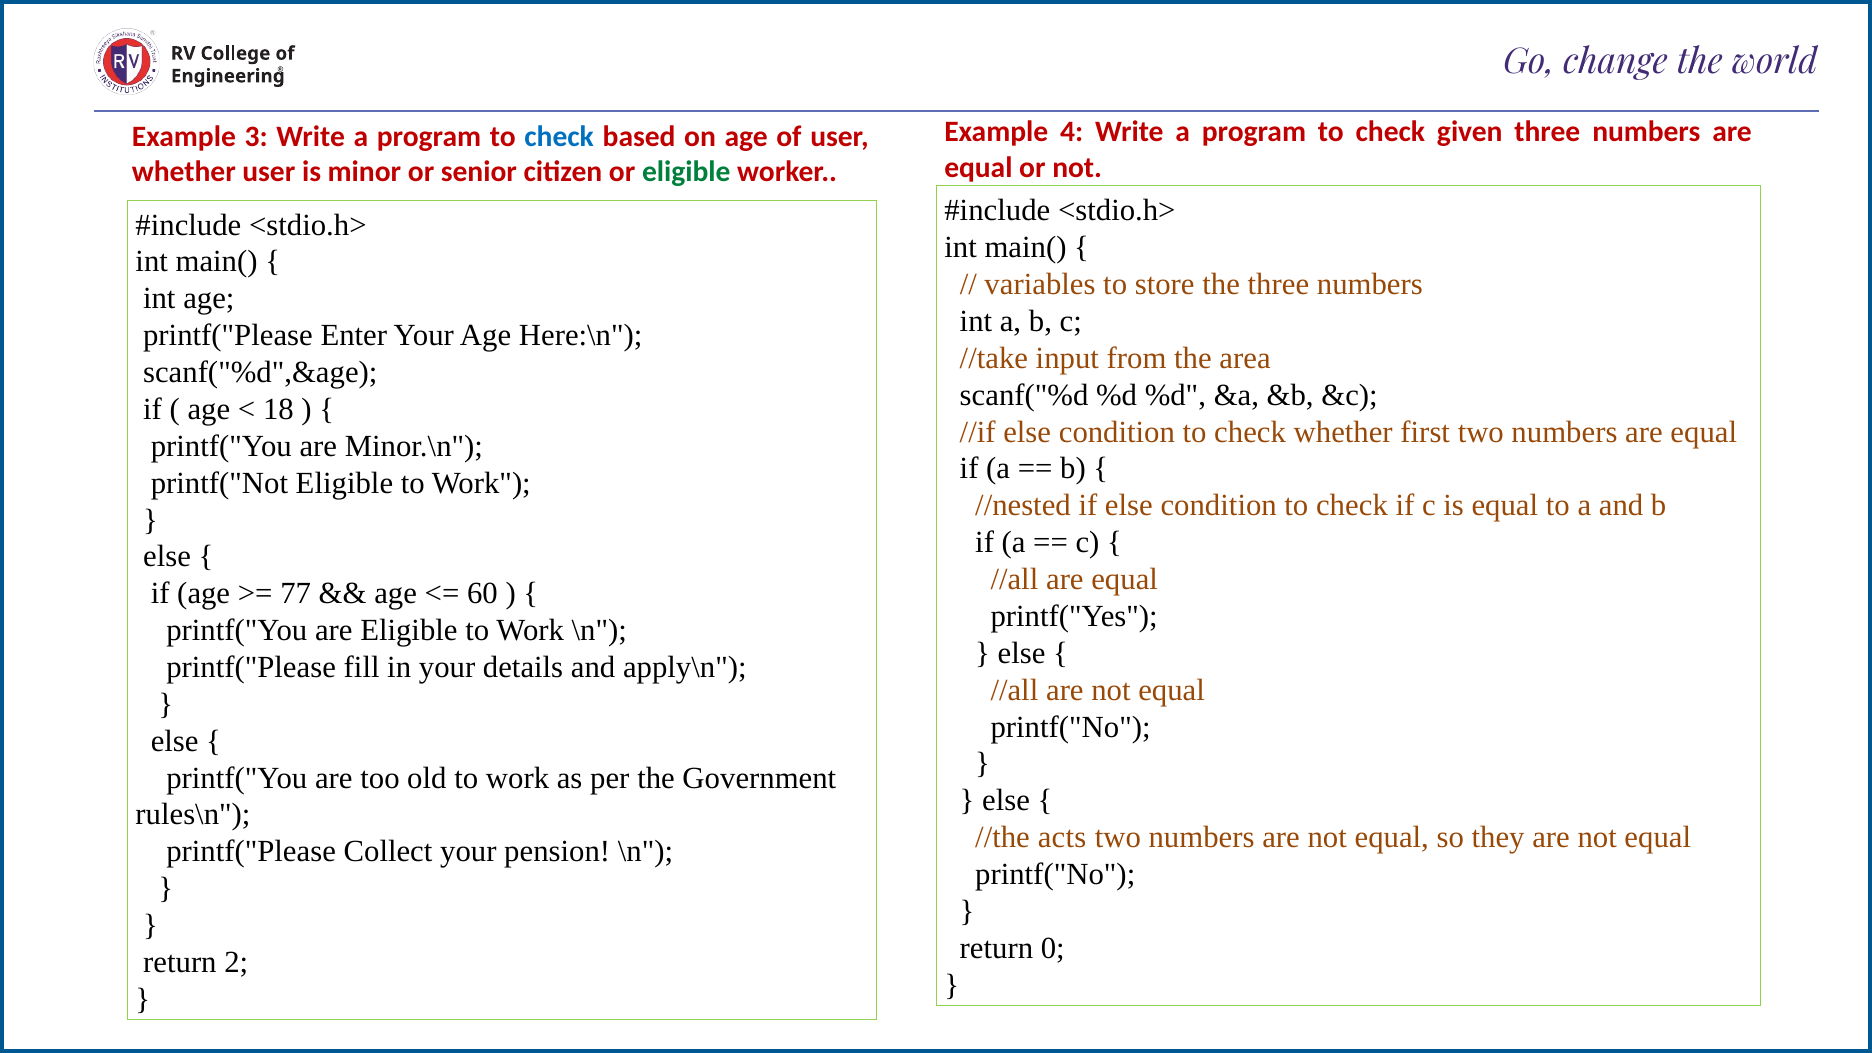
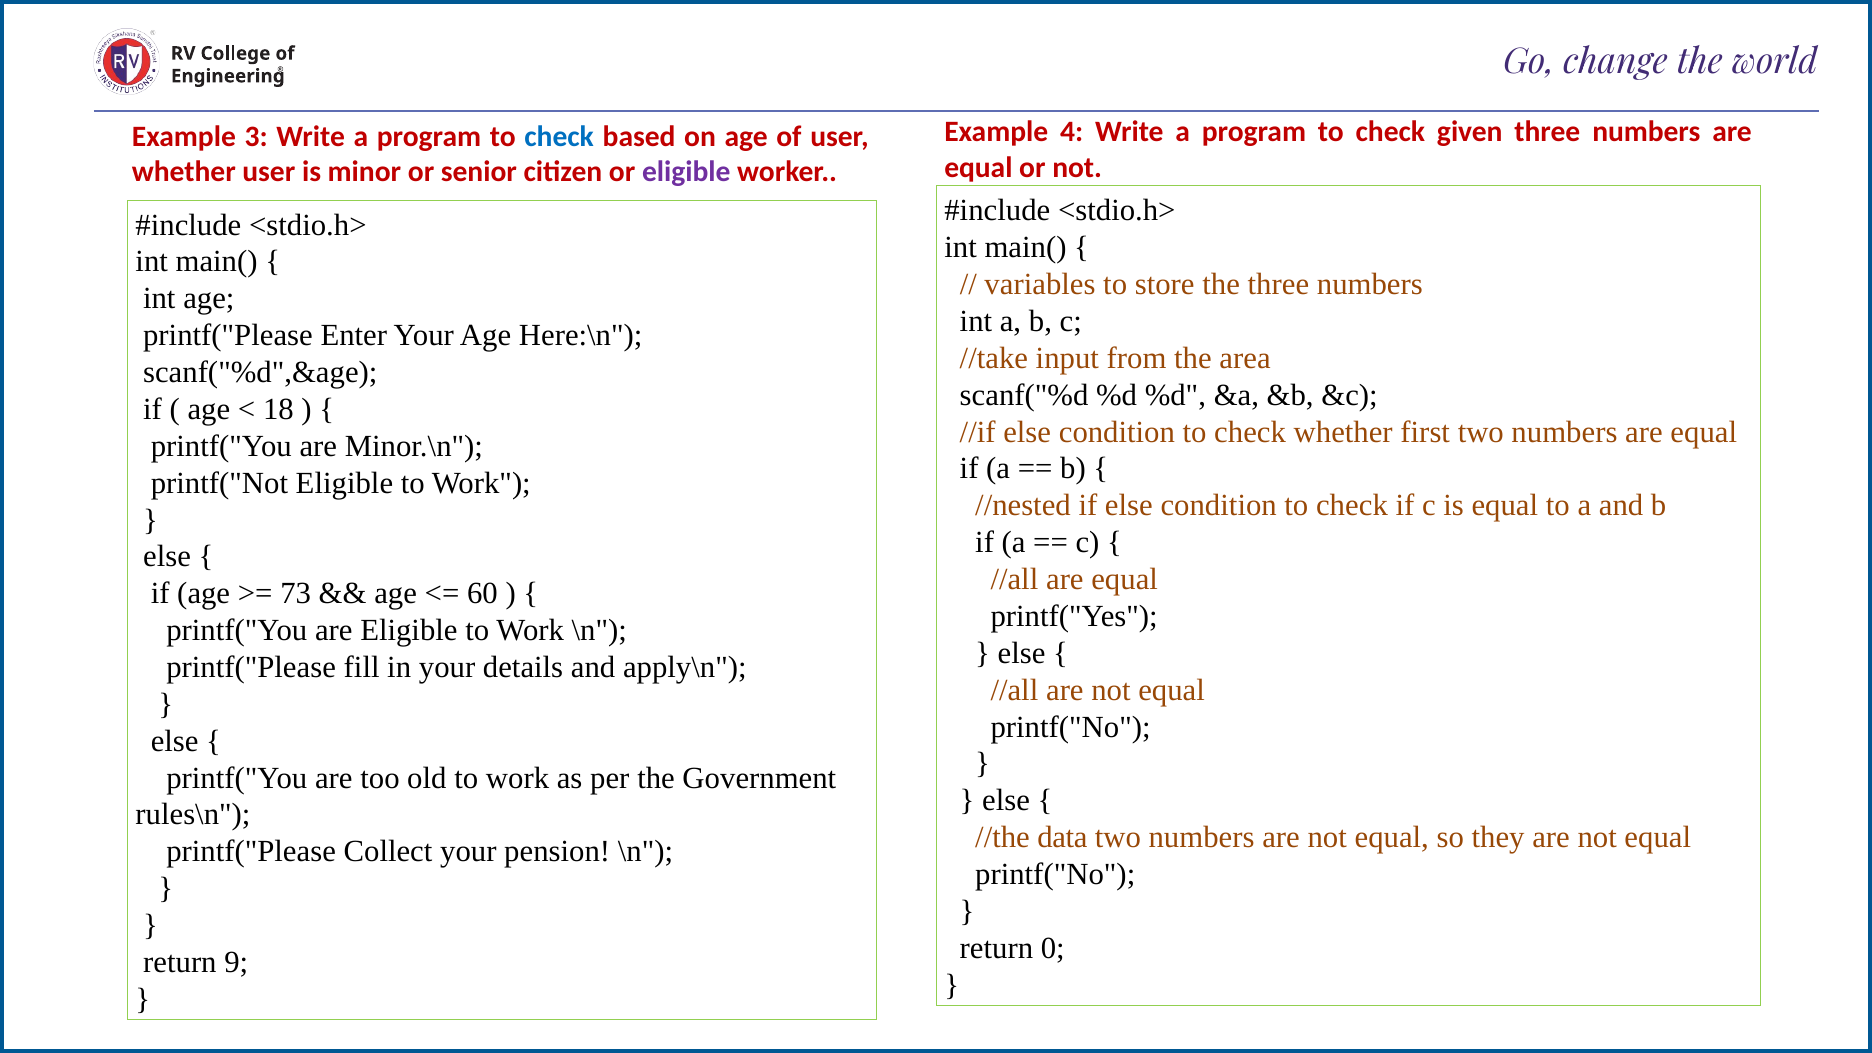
eligible colour: green -> purple (686, 172)
77: 77 -> 73 (296, 594)
acts: acts -> data (1062, 838)
2: 2 -> 9 (236, 962)
